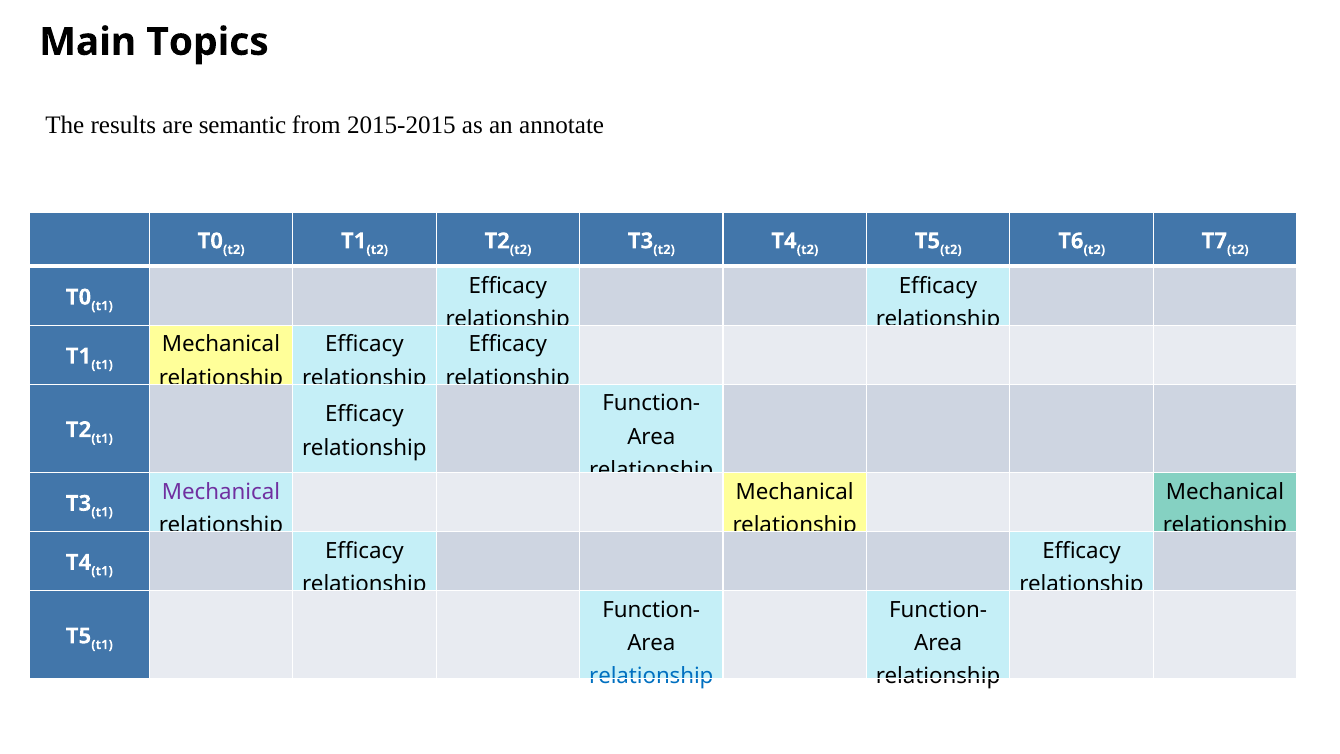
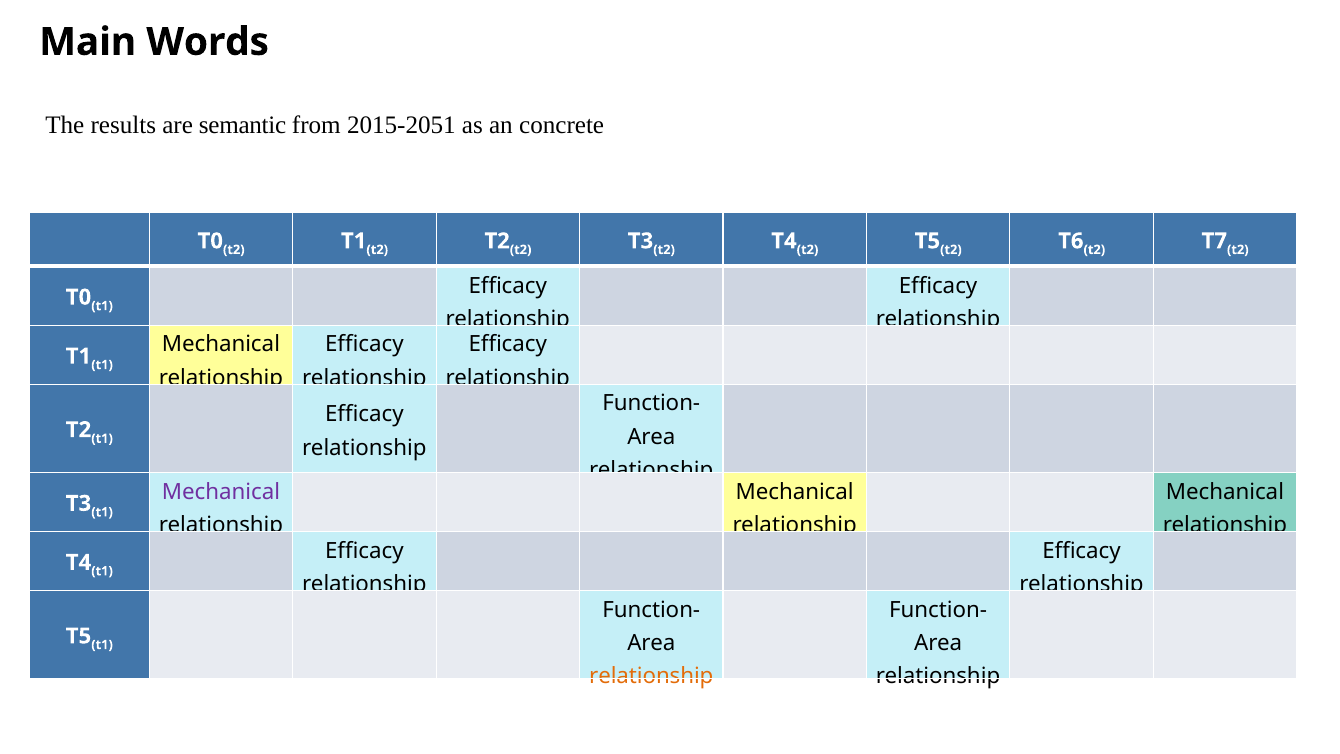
Topics: Topics -> Words (208, 42)
2015-2015: 2015-2015 -> 2015-2051 (401, 125)
annotate: annotate -> concrete (562, 125)
relationship colour: blue -> orange (651, 676)
